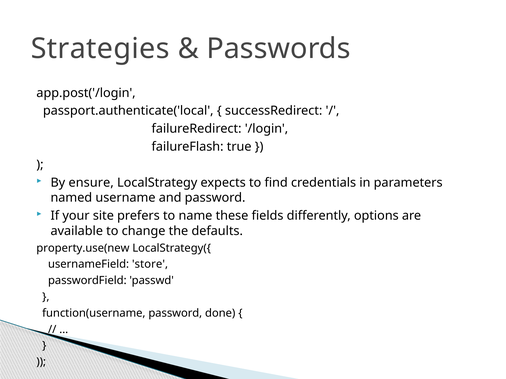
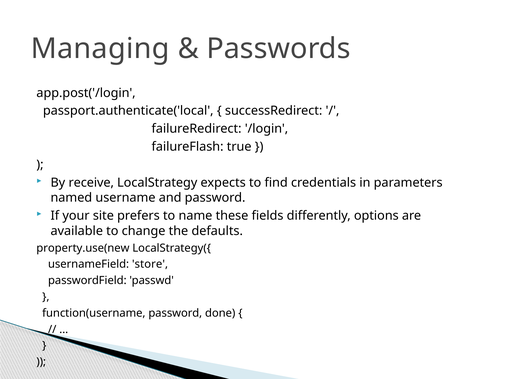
Strategies: Strategies -> Managing (100, 49)
ensure: ensure -> receive (91, 183)
